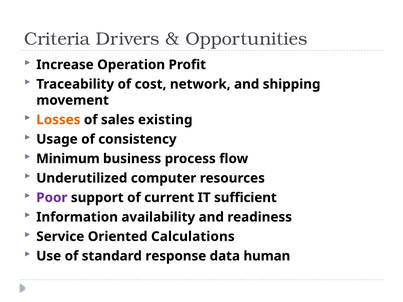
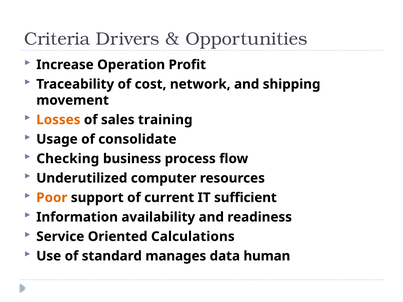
existing: existing -> training (165, 120)
consistency: consistency -> consolidate (137, 139)
Minimum: Minimum -> Checking (68, 159)
Poor colour: purple -> orange (52, 198)
response: response -> manages (176, 256)
